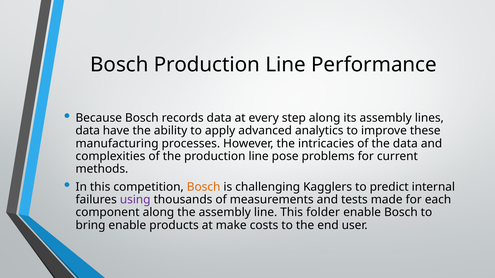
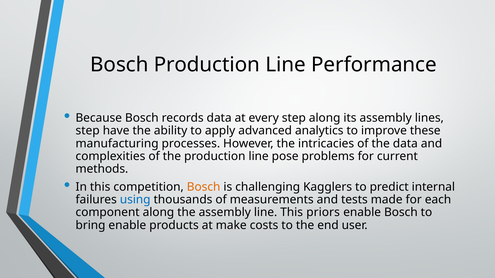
data: data -> step (88, 131)
using colour: purple -> blue (135, 200)
folder: folder -> priors (323, 213)
